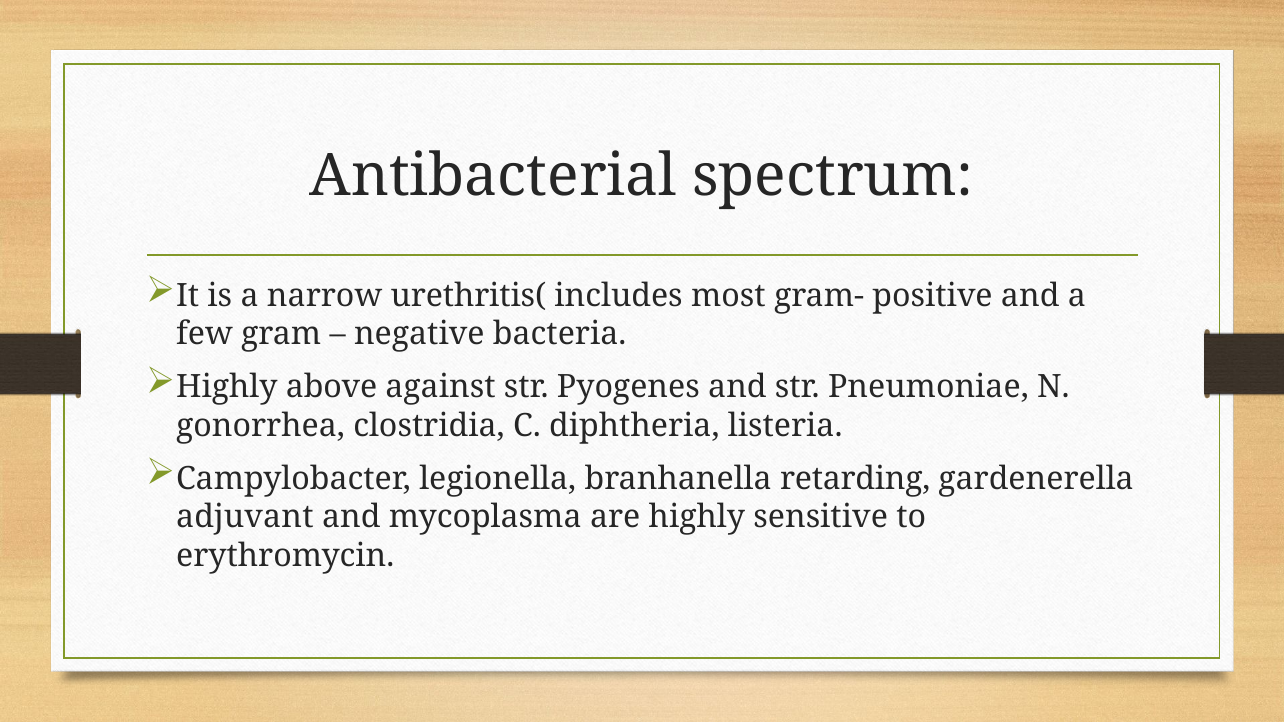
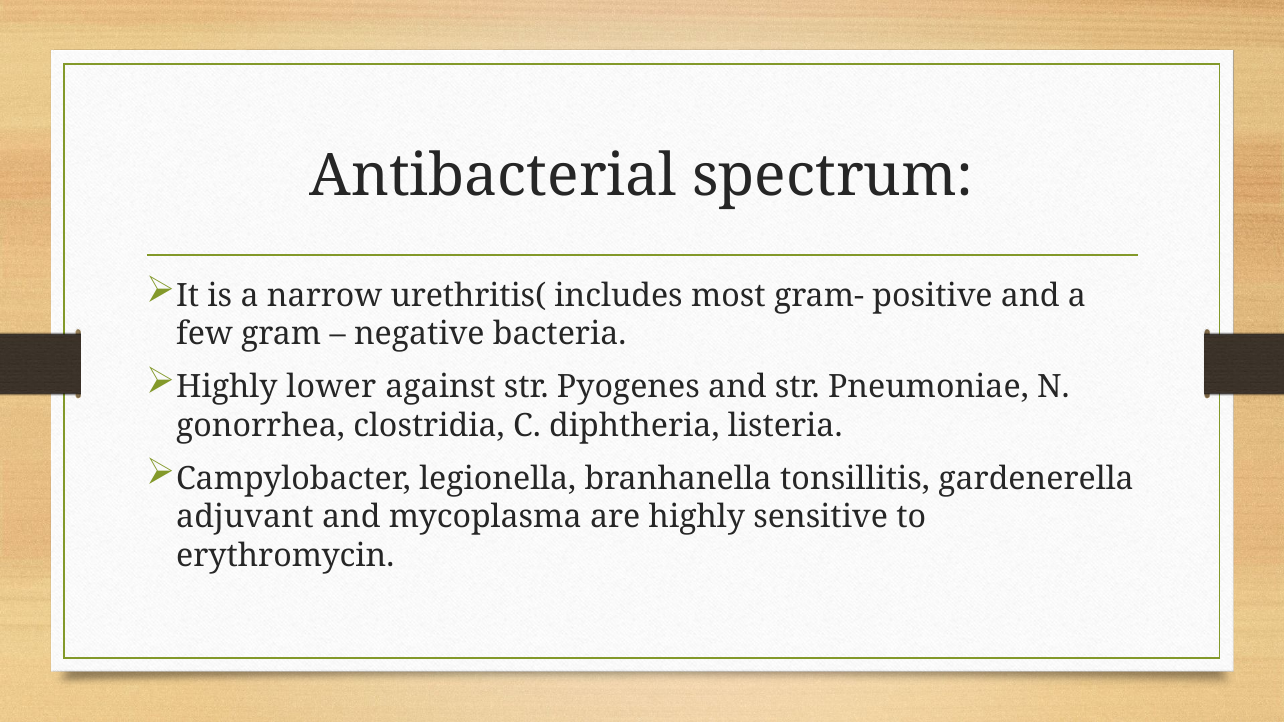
above: above -> lower (331, 387)
retarding: retarding -> tonsillitis (855, 479)
